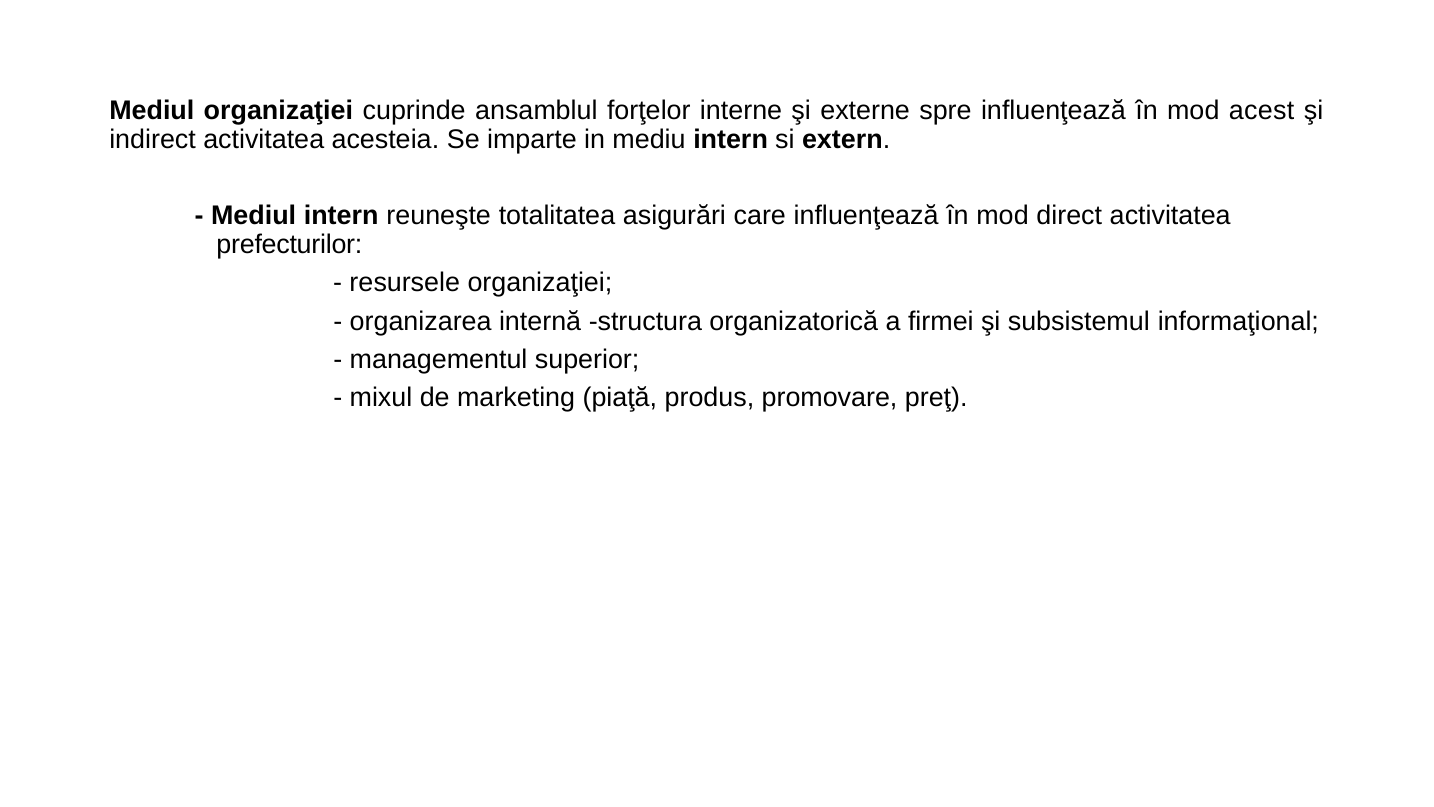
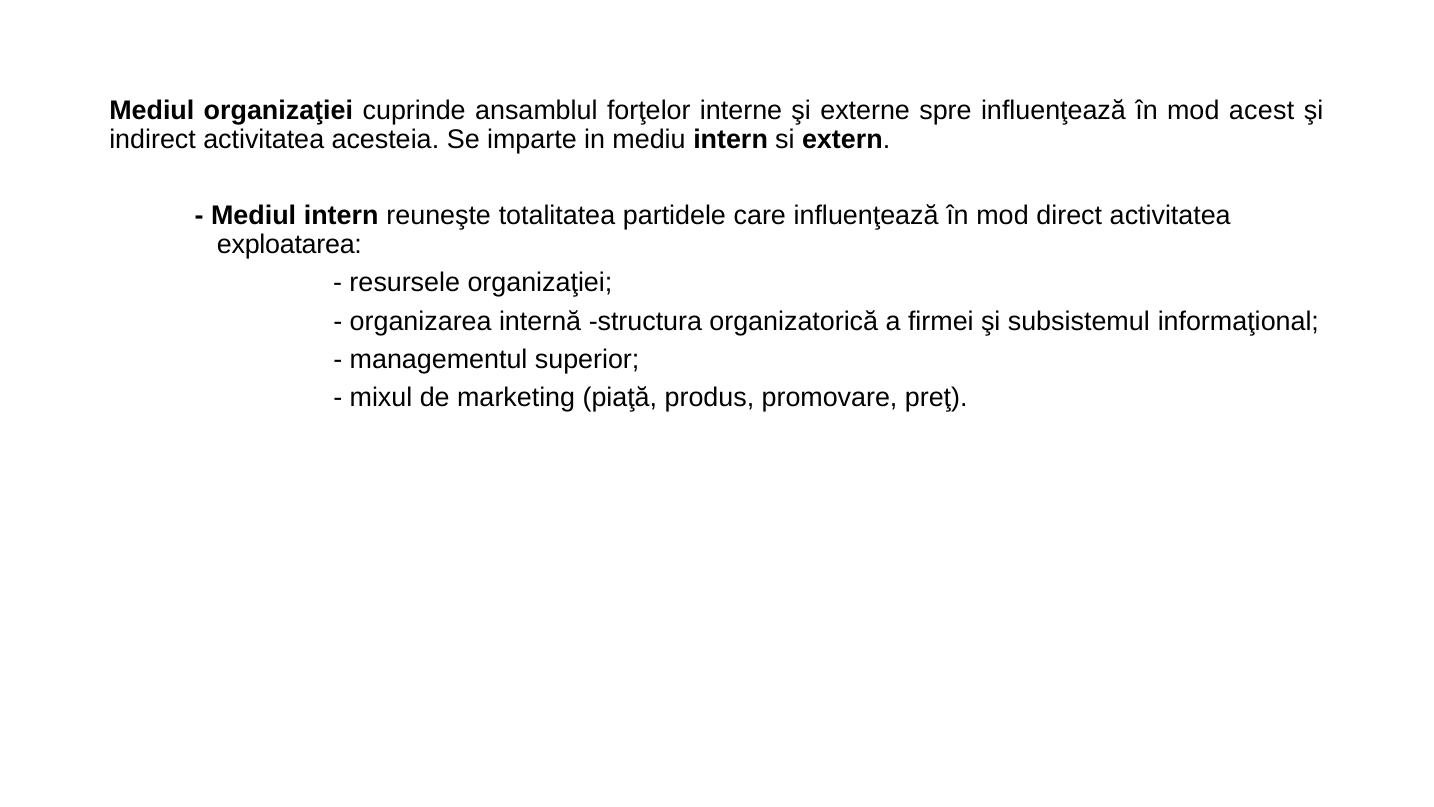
asigurări: asigurări -> partidele (674, 216)
prefecturilor: prefecturilor -> exploatarea (289, 245)
